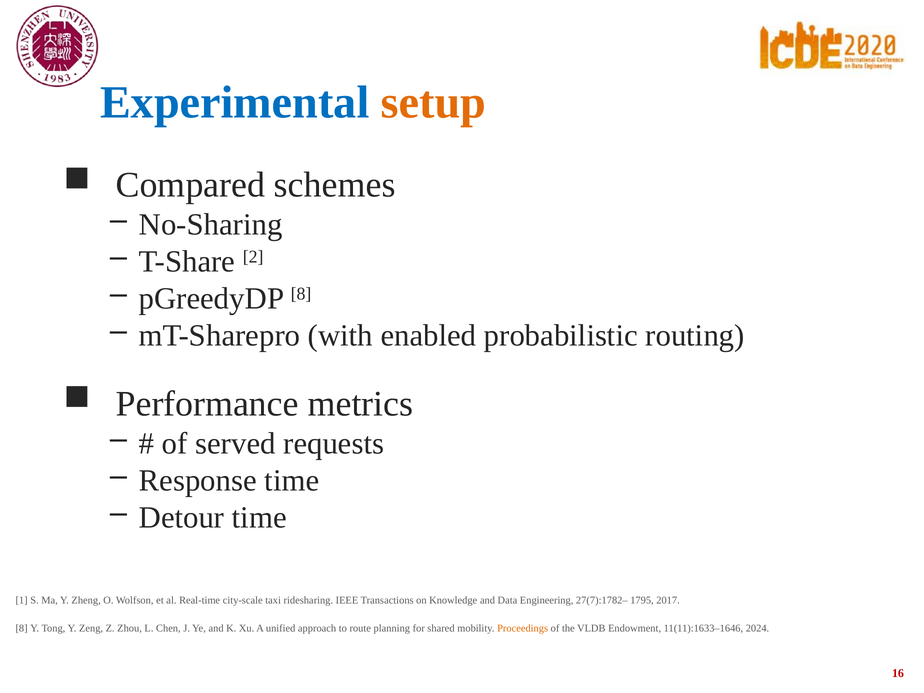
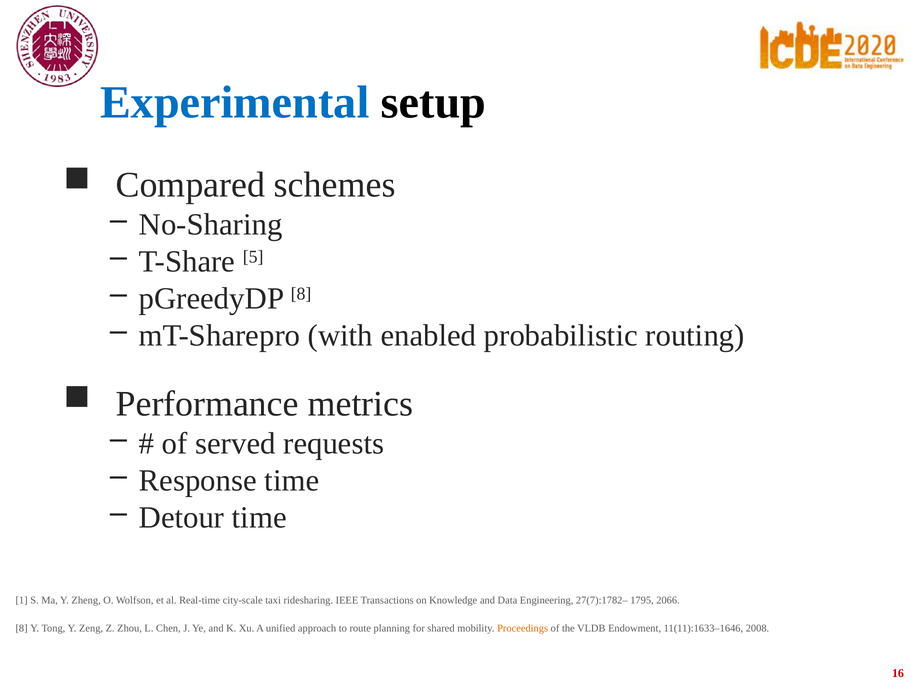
setup colour: orange -> black (433, 103)
2: 2 -> 5 (253, 257)
2017: 2017 -> 2066 (668, 600)
2024: 2024 -> 2008 (757, 628)
